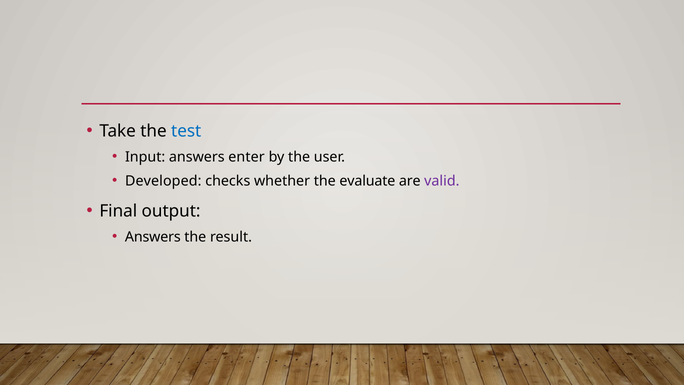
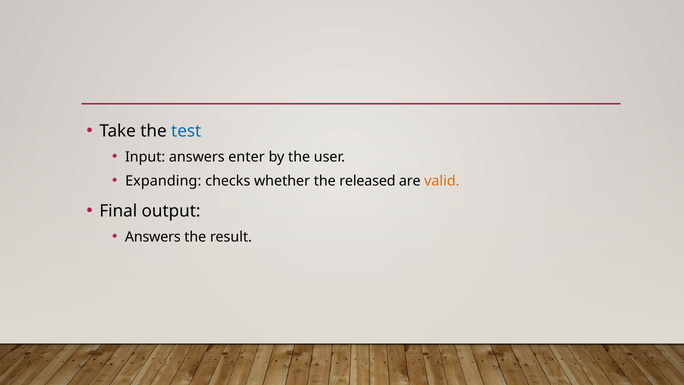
Developed: Developed -> Expanding (163, 181)
evaluate: evaluate -> released (367, 181)
valid colour: purple -> orange (442, 181)
